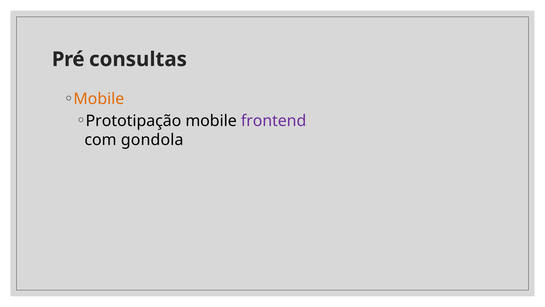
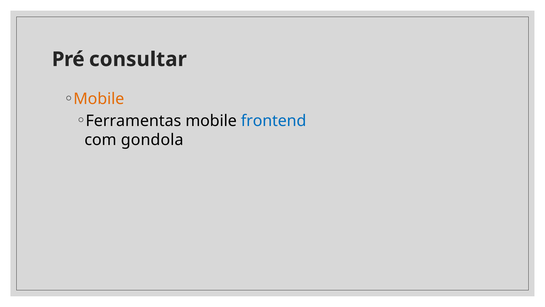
consultas: consultas -> consultar (138, 59)
Prototipação: Prototipação -> Ferramentas (133, 121)
frontend colour: purple -> blue (274, 121)
